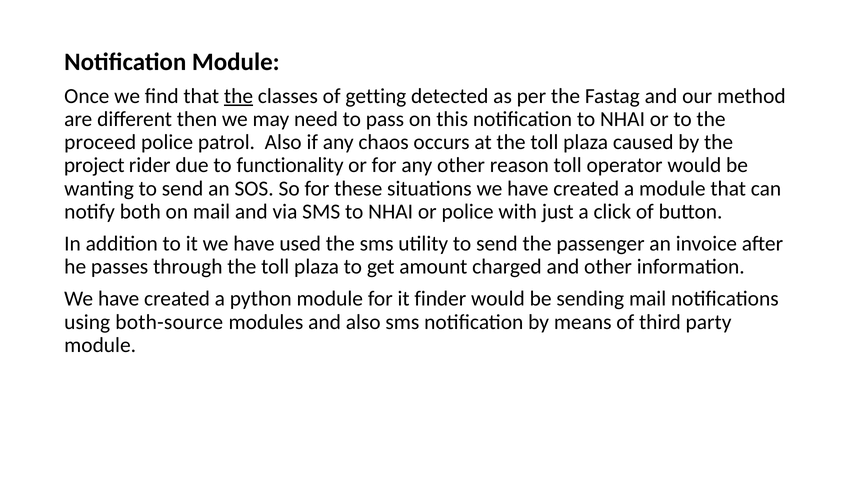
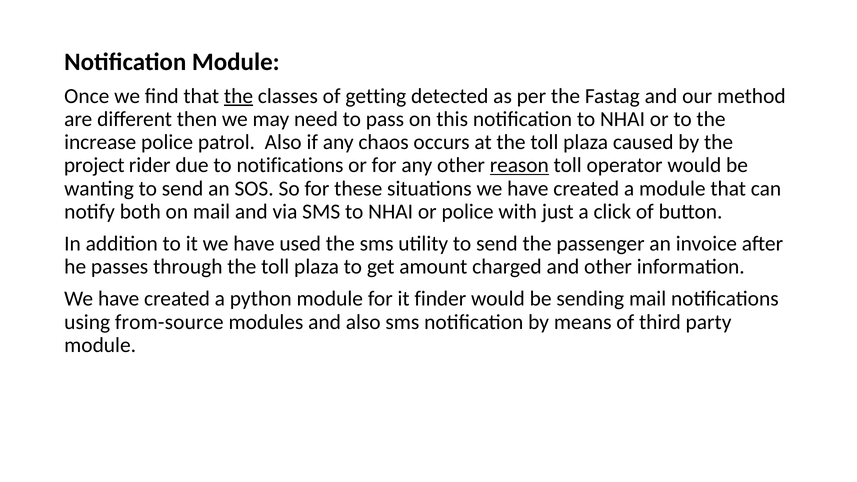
proceed: proceed -> increase (100, 142)
to functionality: functionality -> notifications (290, 165)
reason underline: none -> present (519, 165)
both-source: both-source -> from-source (169, 322)
